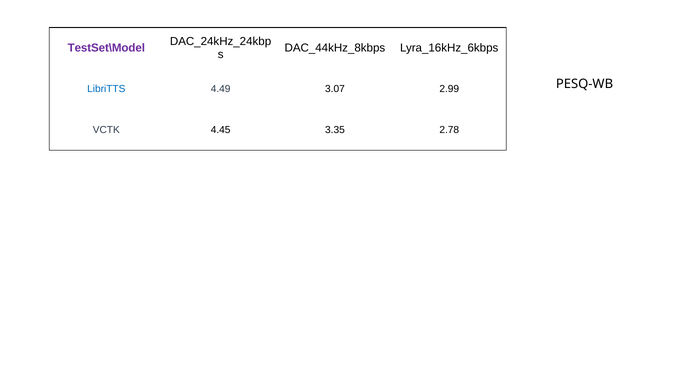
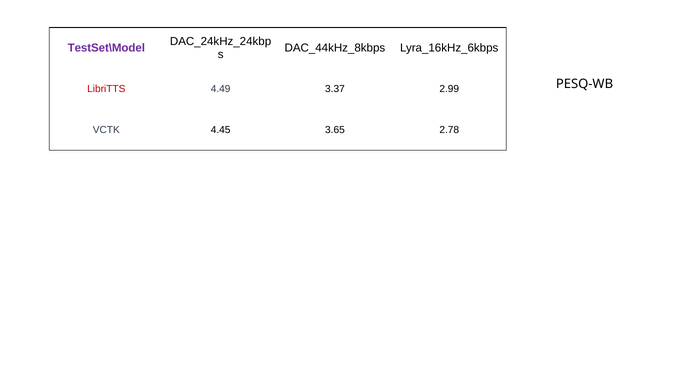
LibriTTS colour: blue -> red (106, 89)
3.07: 3.07 -> 3.37 (335, 89)
3.35: 3.35 -> 3.65 (335, 130)
